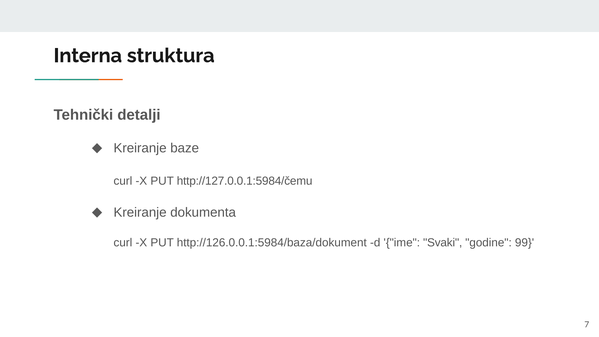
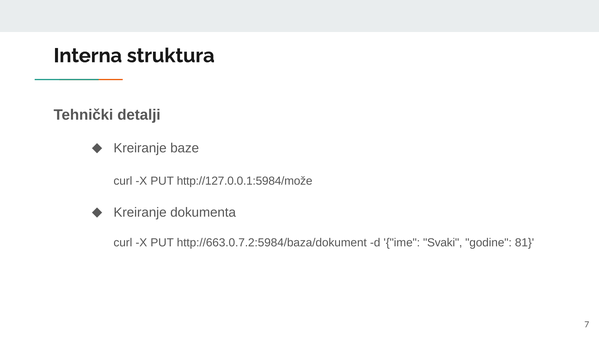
http://127.0.0.1:5984/čemu: http://127.0.0.1:5984/čemu -> http://127.0.0.1:5984/može (245, 181)
http://126.0.0.1:5984/baza/dokument: http://126.0.0.1:5984/baza/dokument -> http://663.0.7.2:5984/baza/dokument (272, 243)
99: 99 -> 81 (525, 243)
